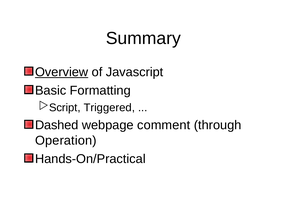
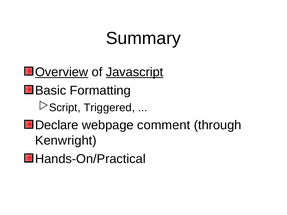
Javascript underline: none -> present (135, 72)
Dashed: Dashed -> Declare (57, 125)
Operation: Operation -> Kenwright (66, 141)
